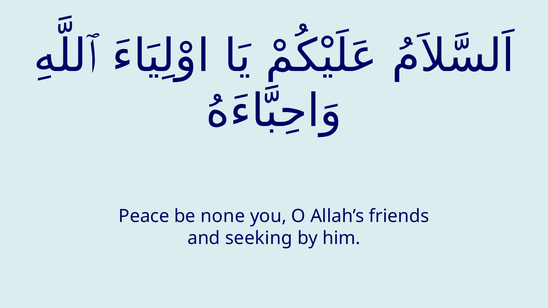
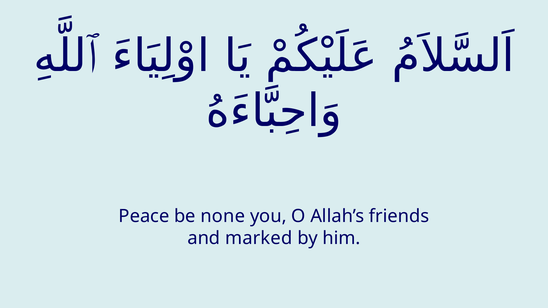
seeking: seeking -> marked (259, 238)
